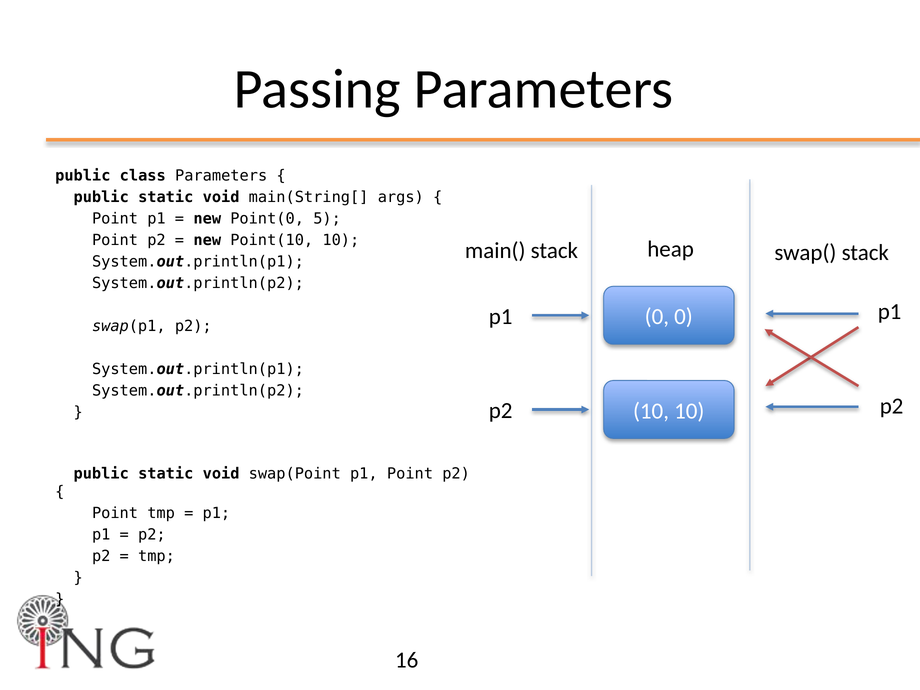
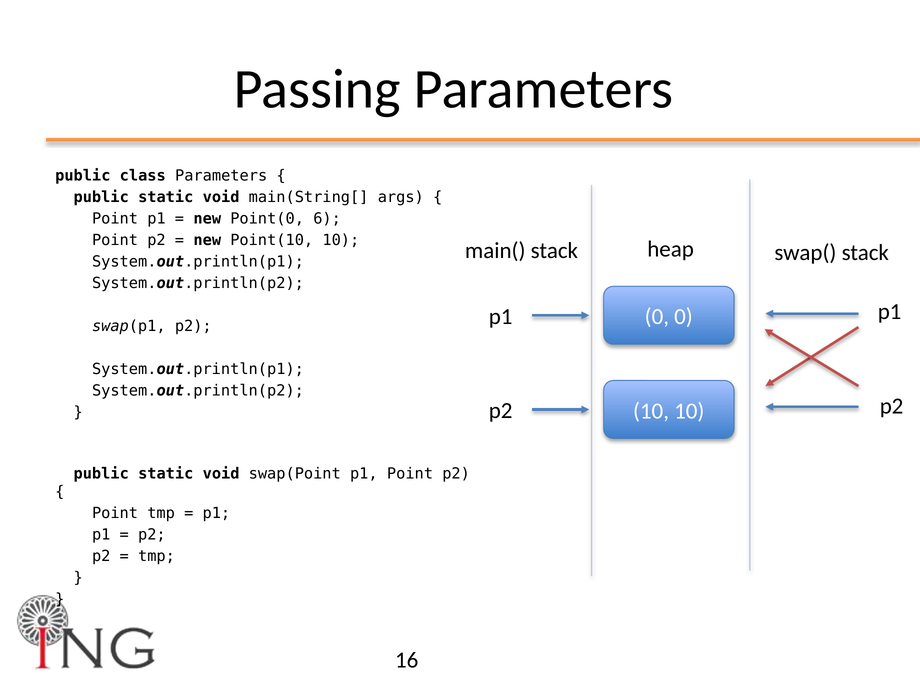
5: 5 -> 6 (327, 219)
